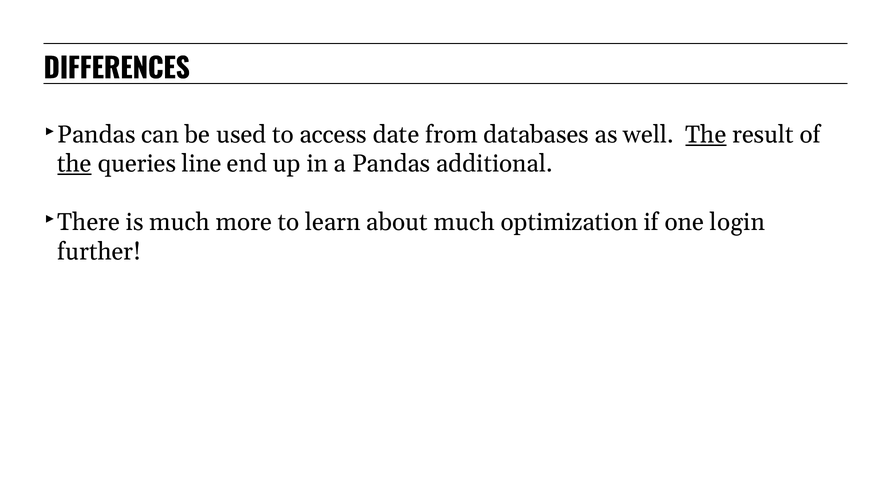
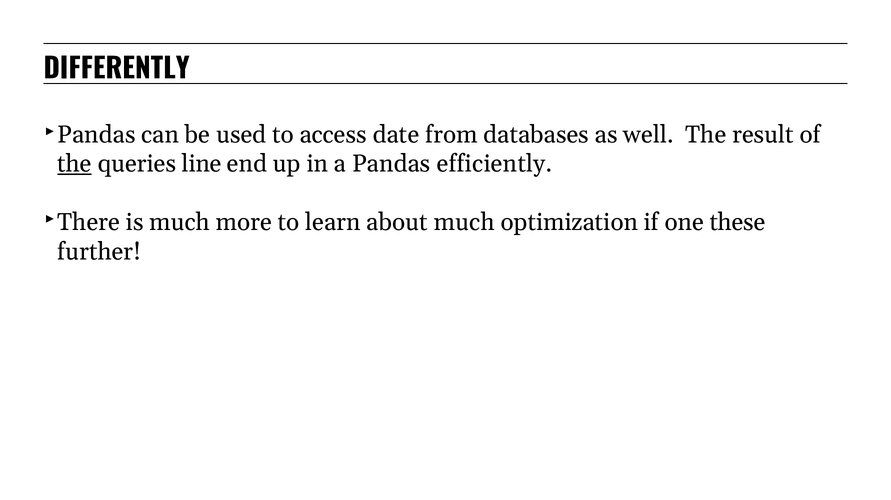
DIFFERENCES: DIFFERENCES -> DIFFERENTLY (117, 69)
The underline: present -> none (706, 135)
additional: additional -> efficiently (494, 164)
login: login -> these (738, 223)
